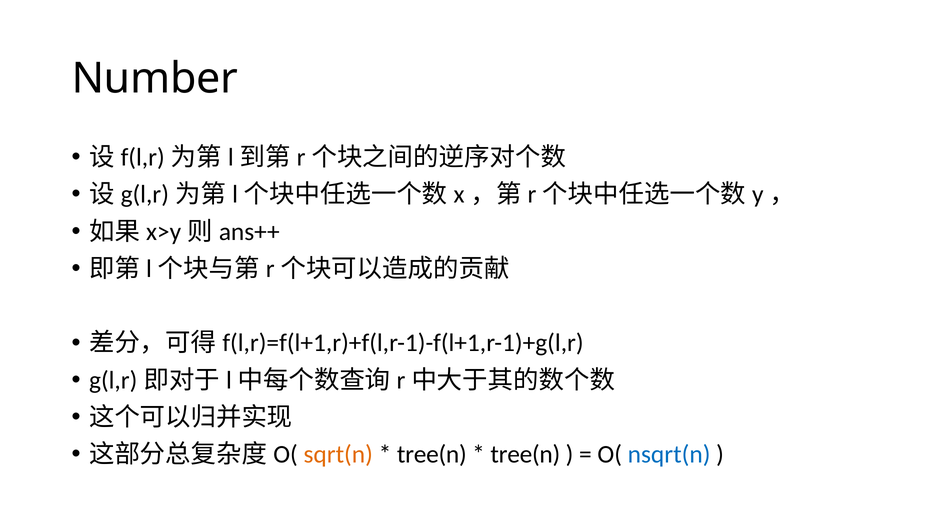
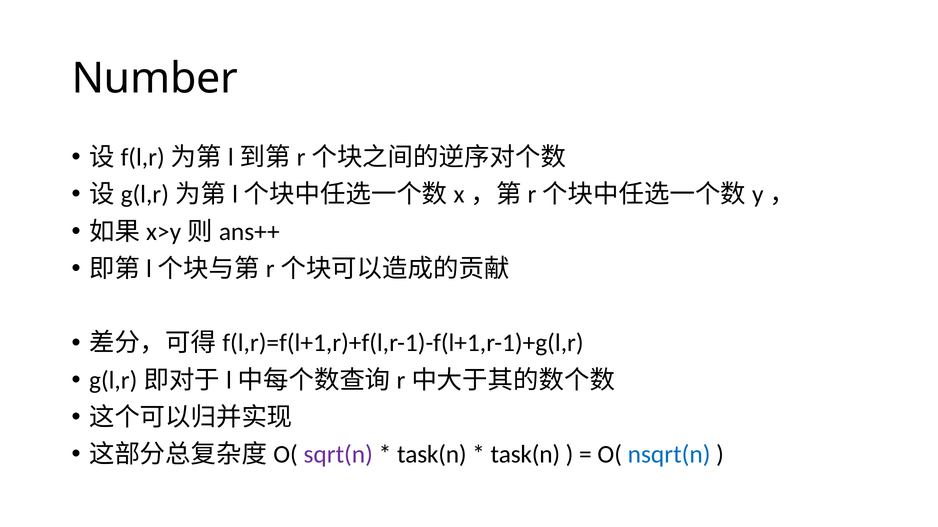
sqrt(n colour: orange -> purple (338, 455)
tree(n: tree(n -> task(n (432, 455)
tree(n: tree(n -> task(n (525, 455)
